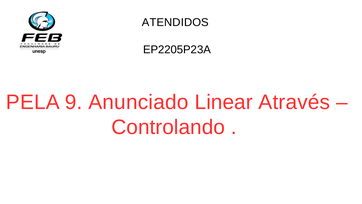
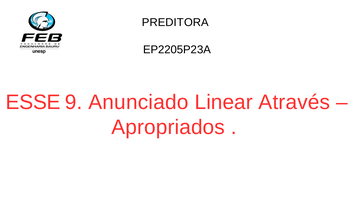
ATENDIDOS: ATENDIDOS -> PREDITORA (175, 22)
PELA: PELA -> ESSE (33, 102)
Controlando: Controlando -> Apropriados (168, 127)
